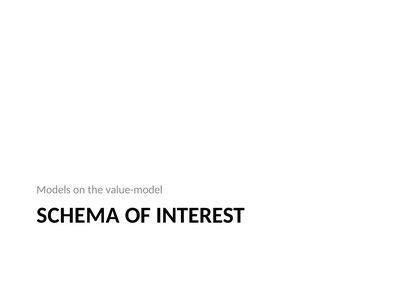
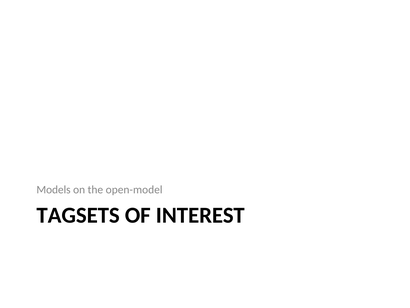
value-model: value-model -> open-model (134, 189)
SCHEMA: SCHEMA -> TAGSETS (78, 215)
